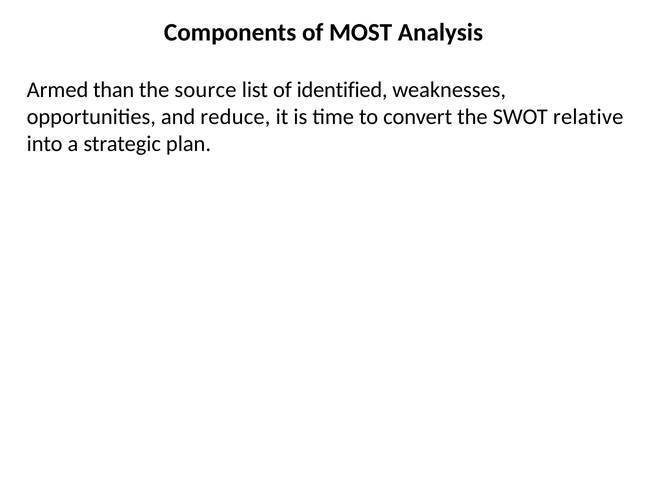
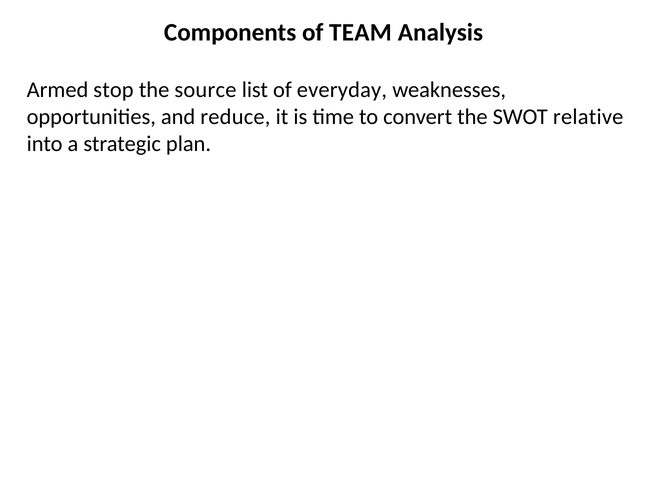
MOST: MOST -> TEAM (360, 32)
than: than -> stop (114, 90)
identified: identified -> everyday (342, 90)
